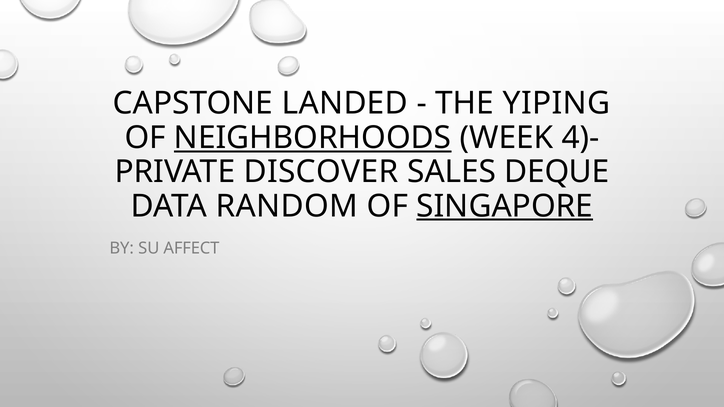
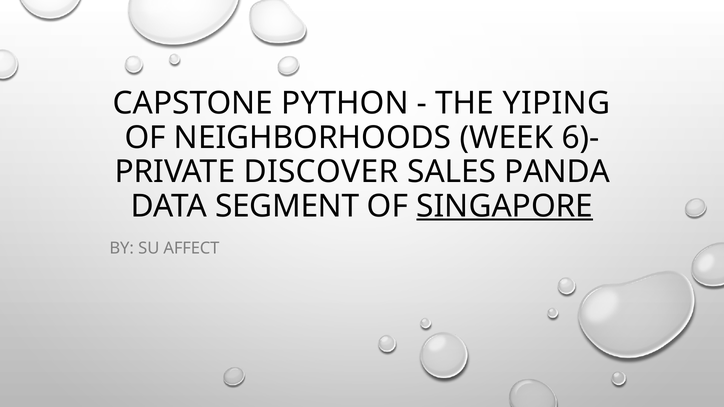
LANDED: LANDED -> PYTHON (345, 104)
NEIGHBORHOODS underline: present -> none (313, 138)
4)-: 4)- -> 6)- (580, 138)
DEQUE: DEQUE -> PANDA (557, 172)
RANDOM: RANDOM -> SEGMENT (287, 206)
